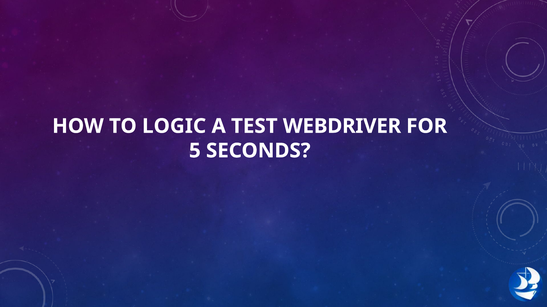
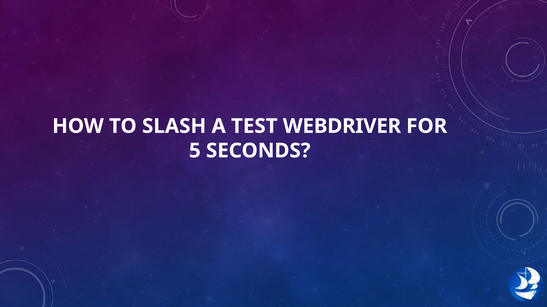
LOGIC: LOGIC -> SLASH (174, 126)
